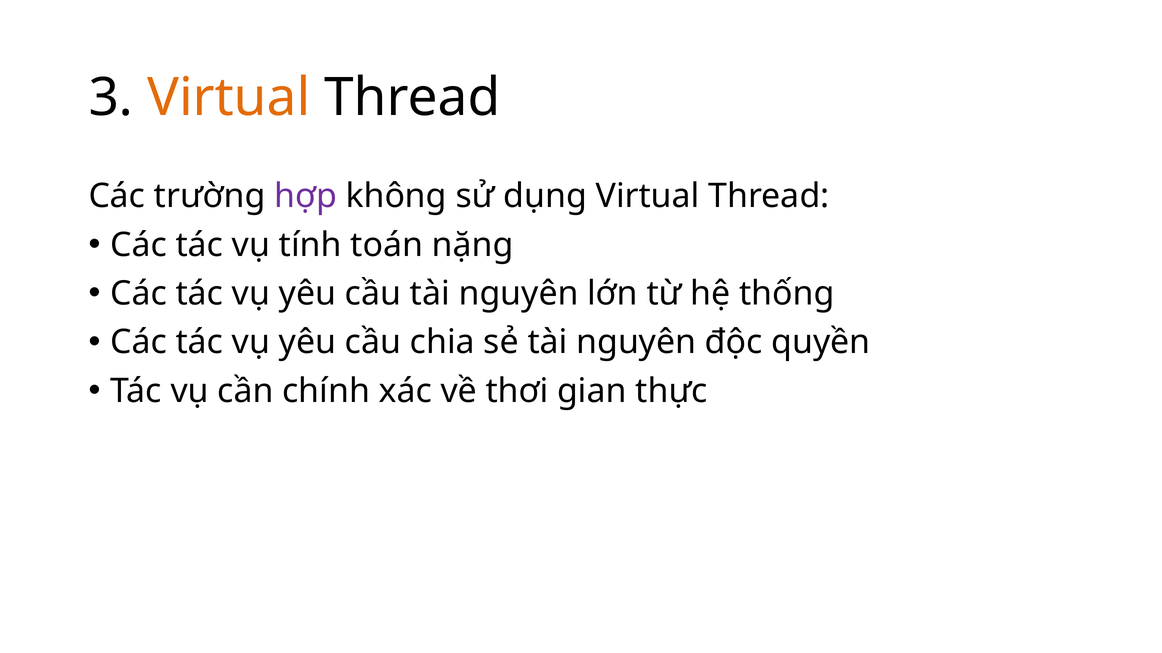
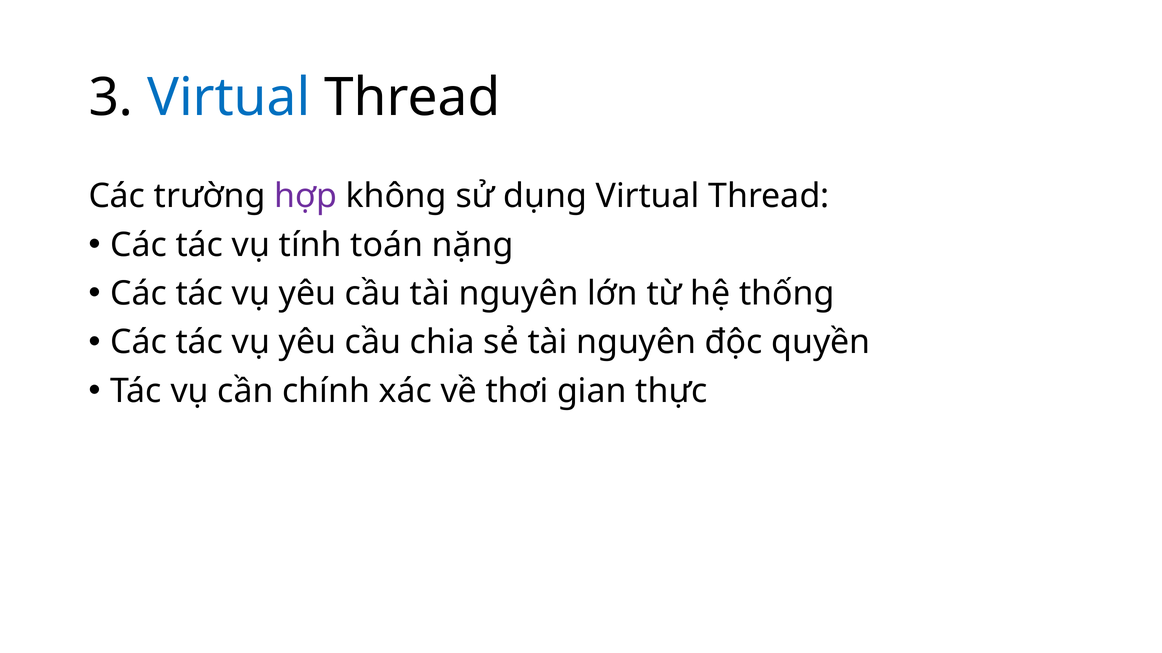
Virtual colour: orange -> blue (229, 98)
